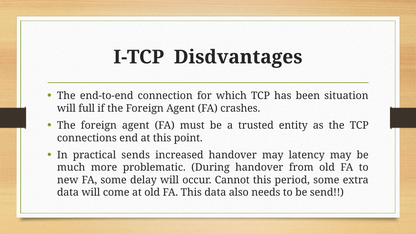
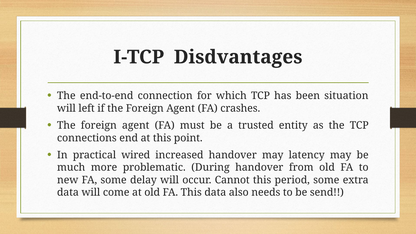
full: full -> left (87, 108)
sends: sends -> wired (136, 155)
